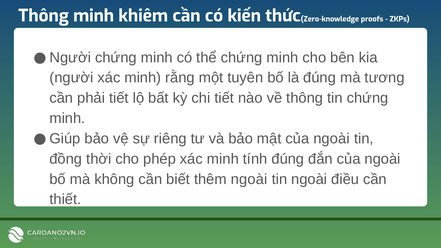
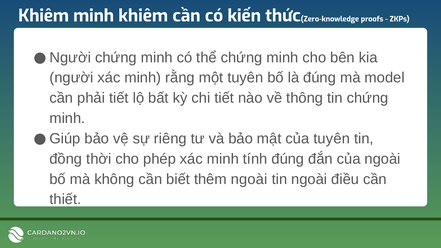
Thông: Thông -> Khiêm (44, 16)
tương: tương -> model (385, 78)
mật của ngoài: ngoài -> tuyên (332, 139)
